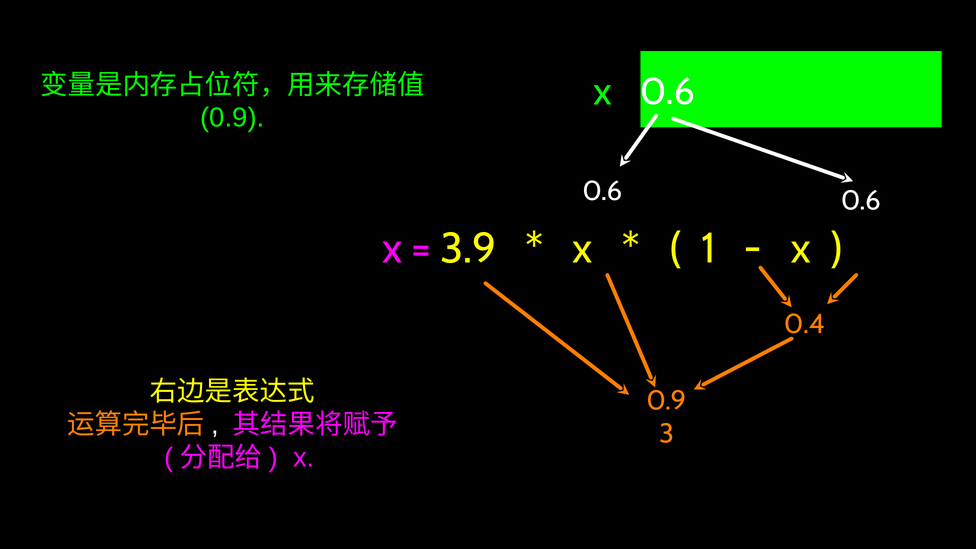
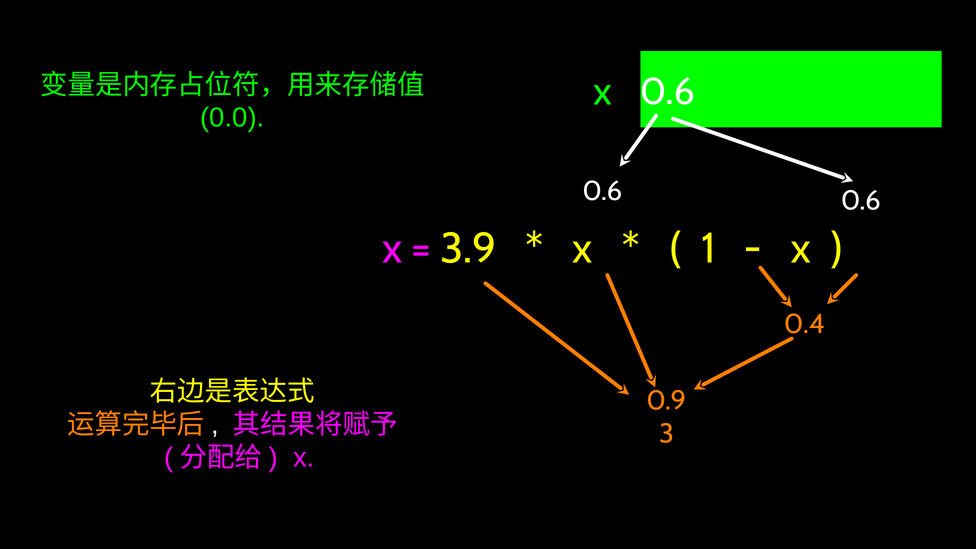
0.9: 0.9 -> 0.0 (232, 118)
